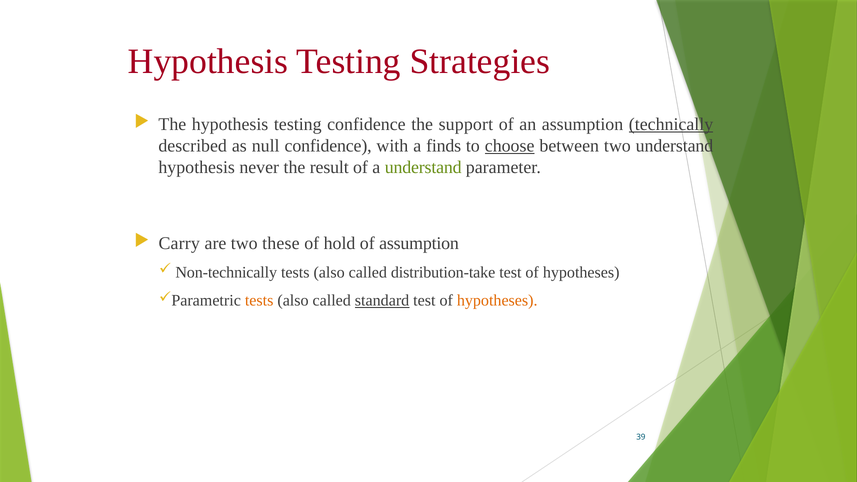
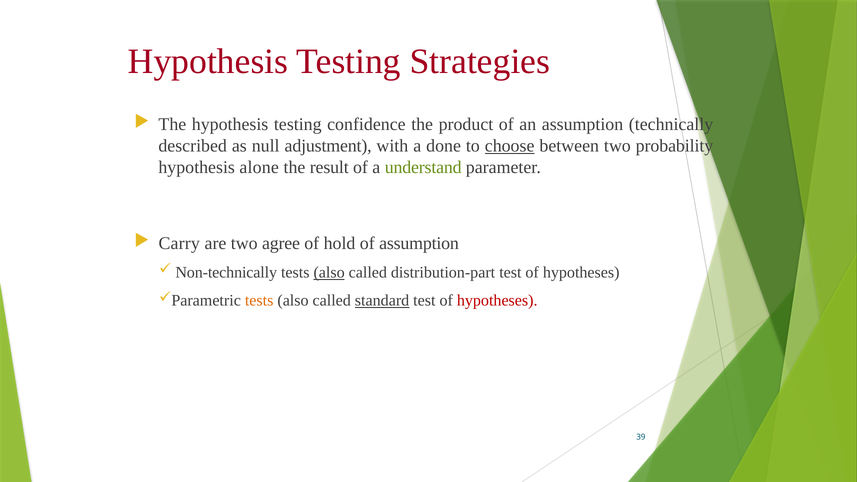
support: support -> product (466, 124)
technically underline: present -> none (671, 124)
null confidence: confidence -> adjustment (328, 146)
finds: finds -> done (444, 146)
two understand: understand -> probability (674, 146)
never: never -> alone (259, 167)
these: these -> agree (281, 243)
also underline: none -> present (329, 272)
distribution-take: distribution-take -> distribution-part (443, 272)
hypotheses colour: orange -> red (497, 301)
